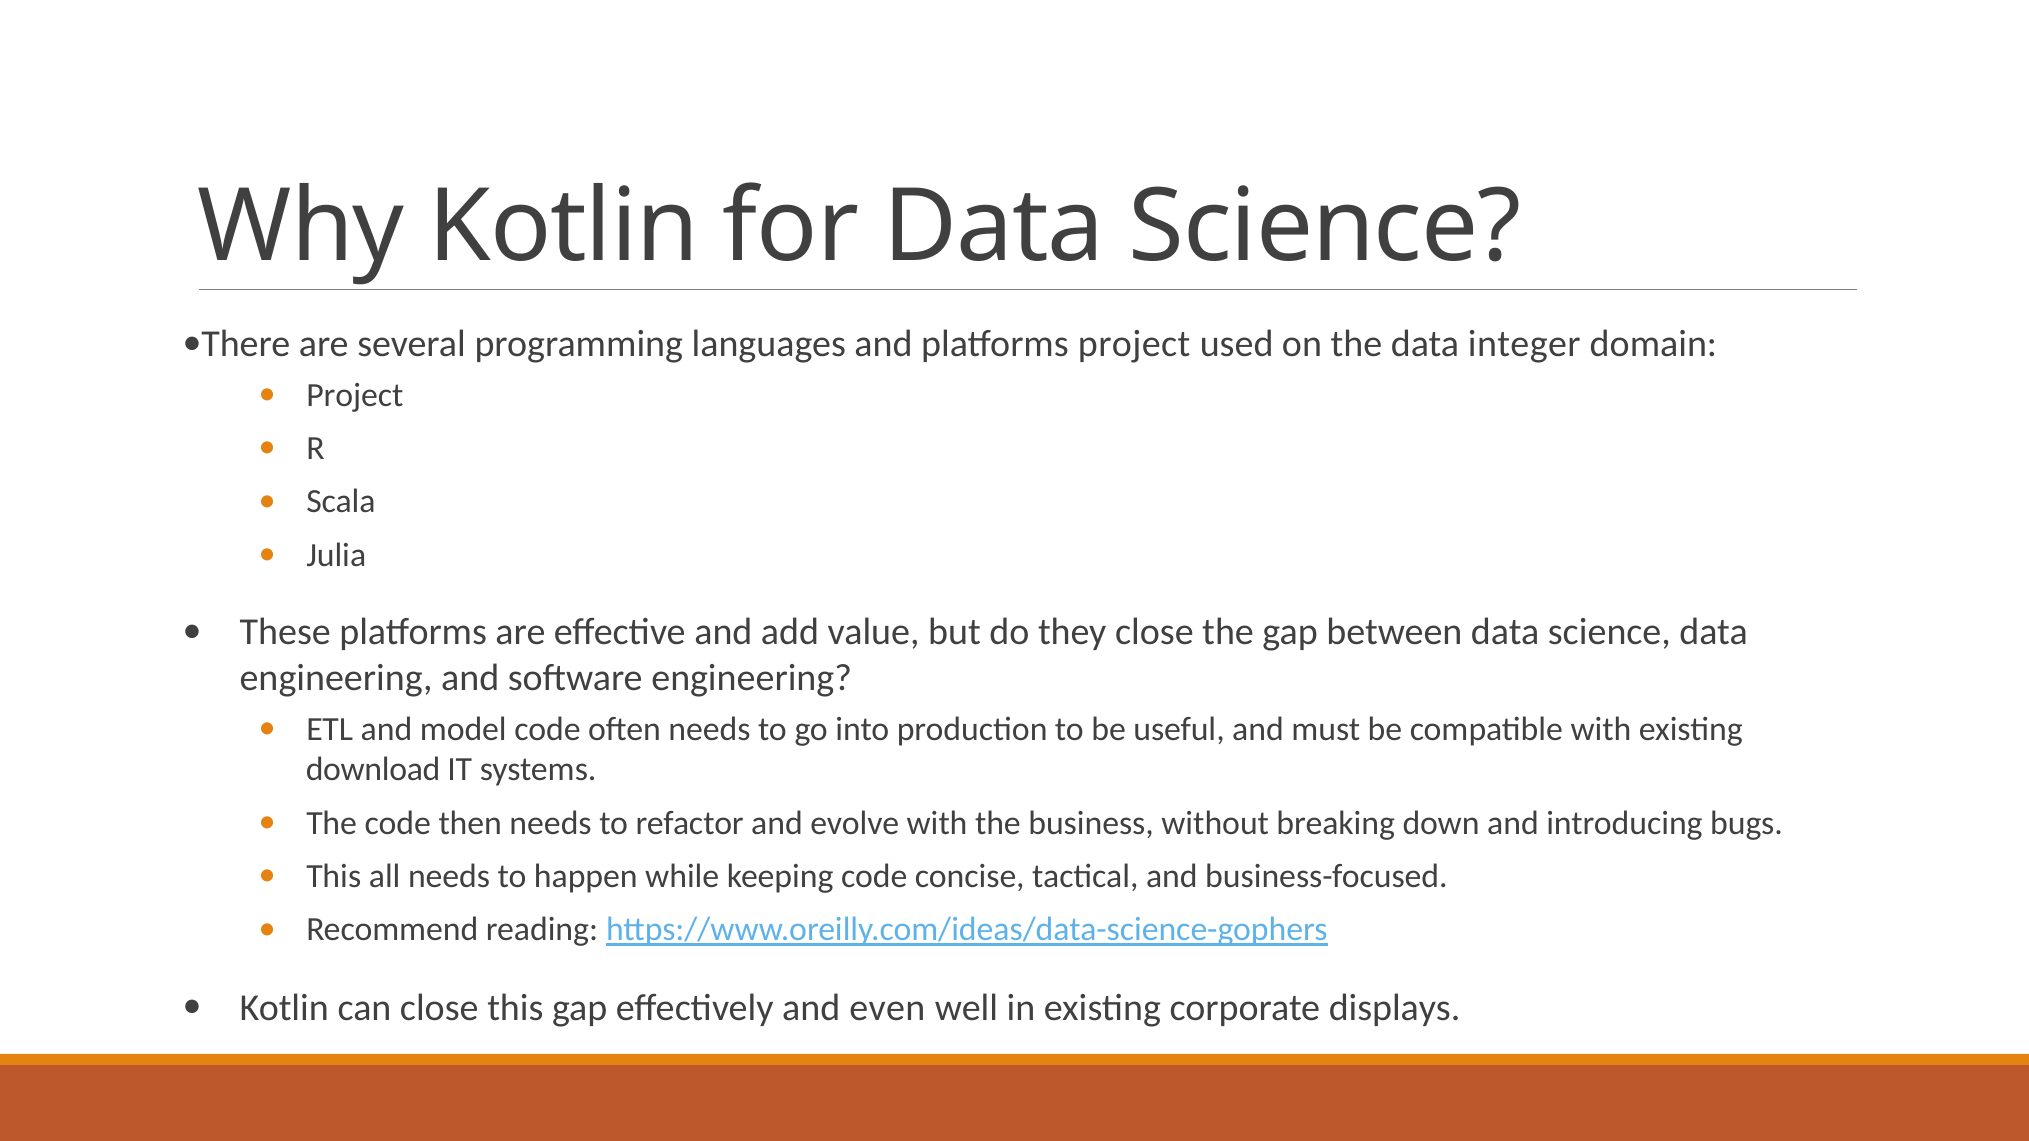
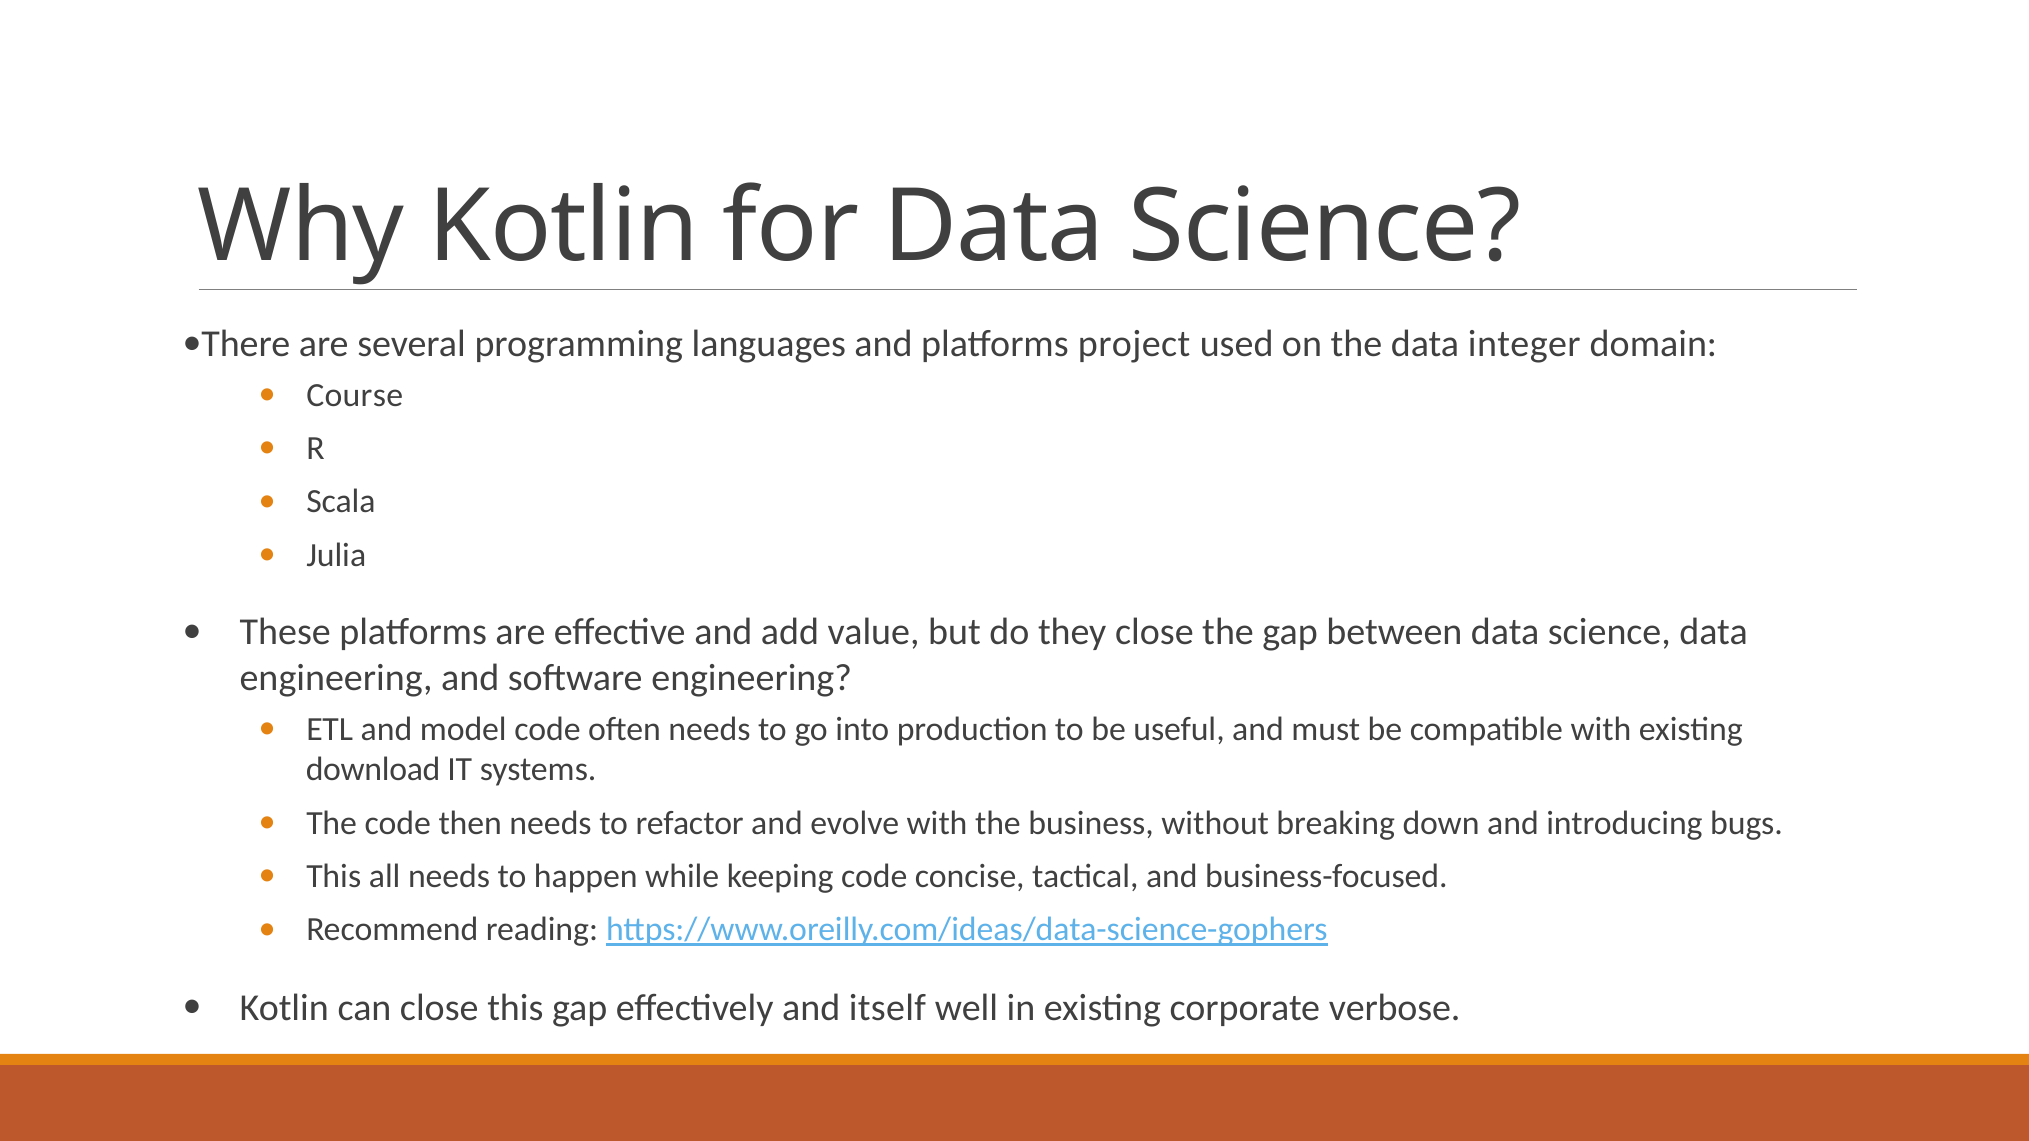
Project: Project -> Course (355, 395)
even: even -> itself (887, 1008)
displays: displays -> verbose (1395, 1008)
